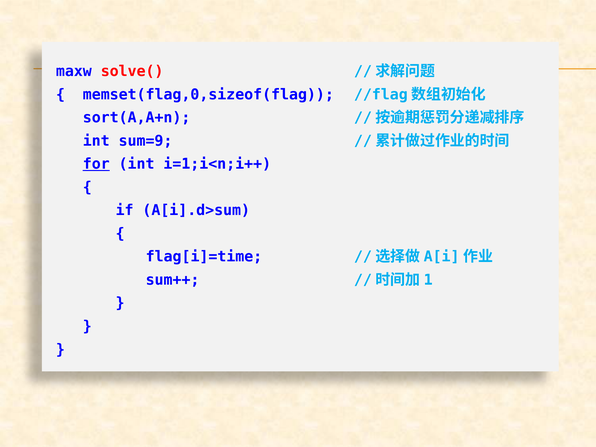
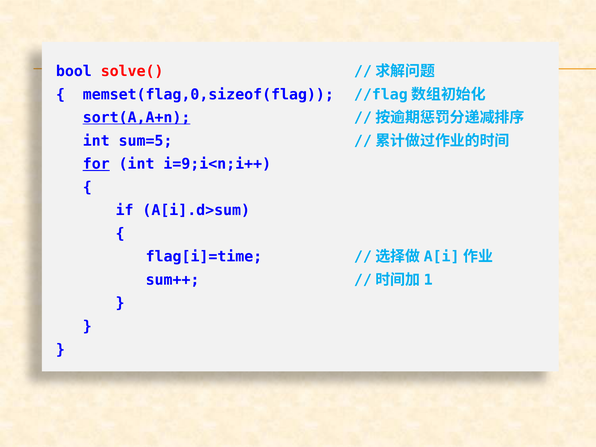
maxw: maxw -> bool (74, 71)
sort(A,A+n underline: none -> present (137, 118)
sum=9: sum=9 -> sum=5 (146, 141)
i=1;i<n;i++: i=1;i<n;i++ -> i=9;i<n;i++ (217, 164)
